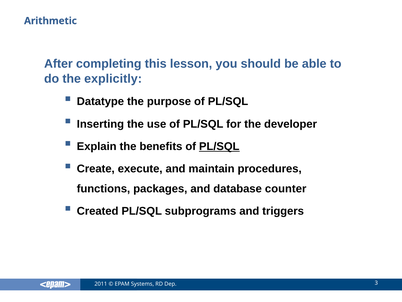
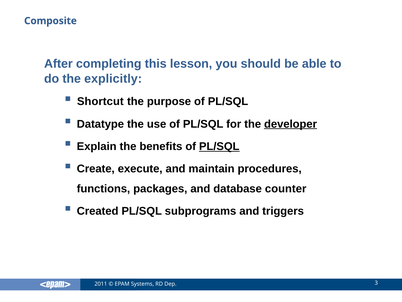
Arithmetic: Arithmetic -> Composite (50, 21)
Datatype: Datatype -> Shortcut (100, 101)
Inserting: Inserting -> Datatype (100, 124)
developer underline: none -> present (291, 124)
